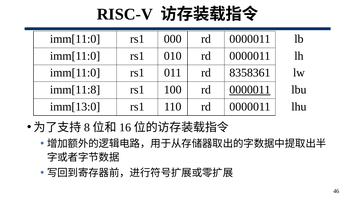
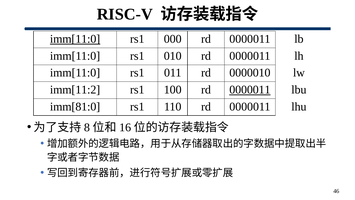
imm[11:0 underline: none -> present (75, 39)
8358361: 8358361 -> 0000010 (250, 73)
imm[11:8: imm[11:8 -> imm[11:2 (75, 90)
imm[13:0: imm[13:0 -> imm[81:0 (75, 106)
